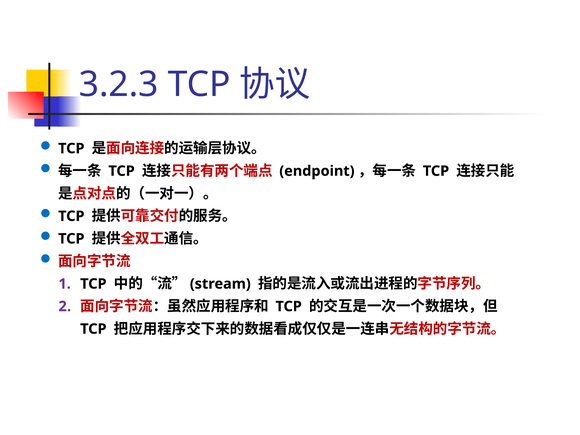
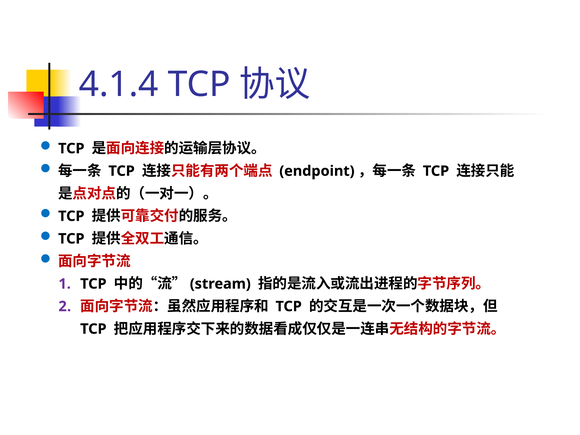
3.2.3: 3.2.3 -> 4.1.4 (119, 85)
